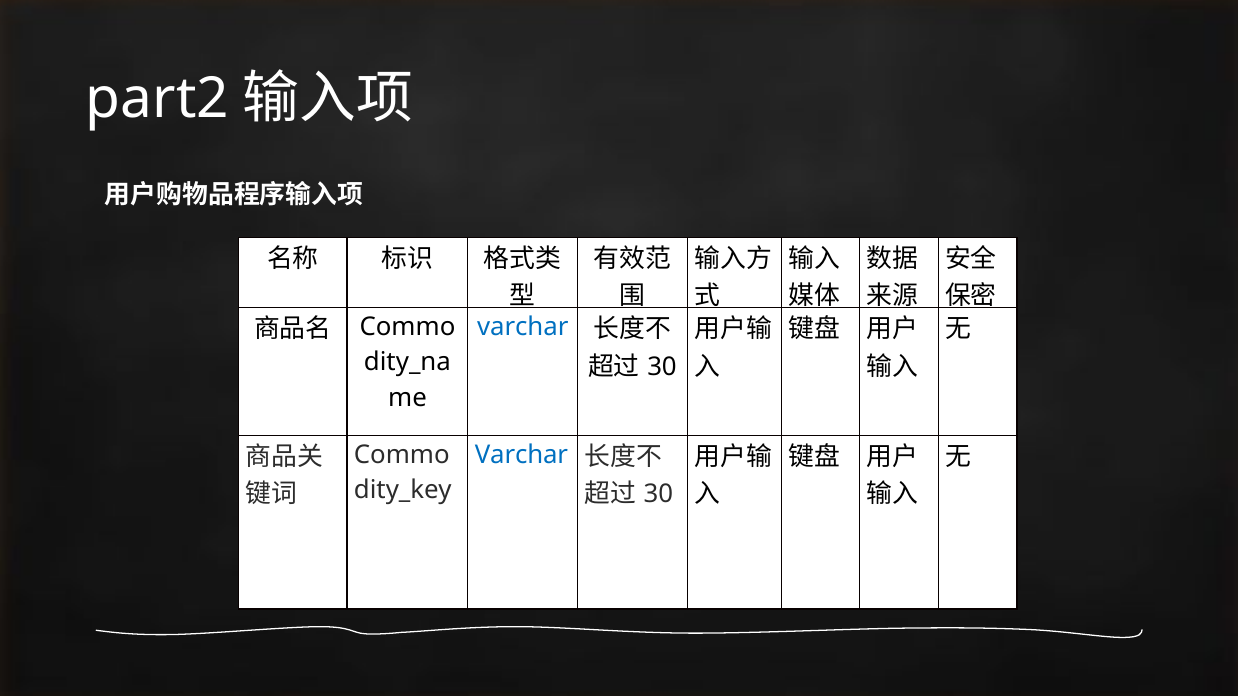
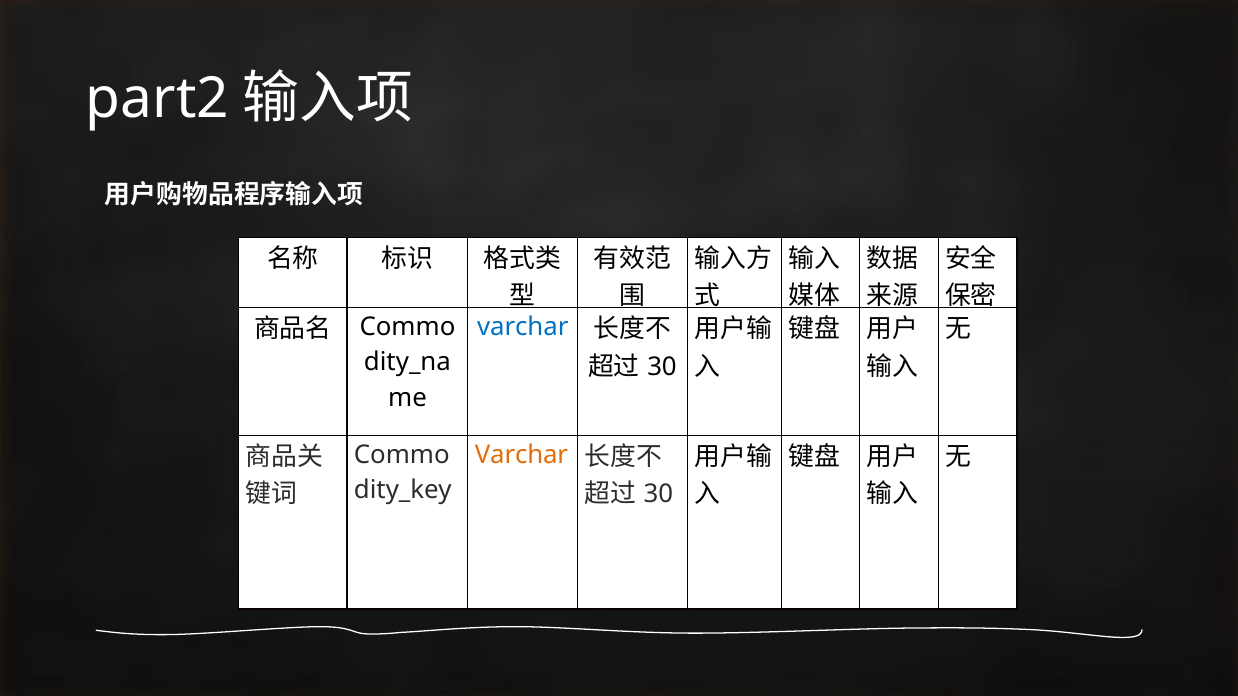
Varchar colour: blue -> orange (521, 455)
